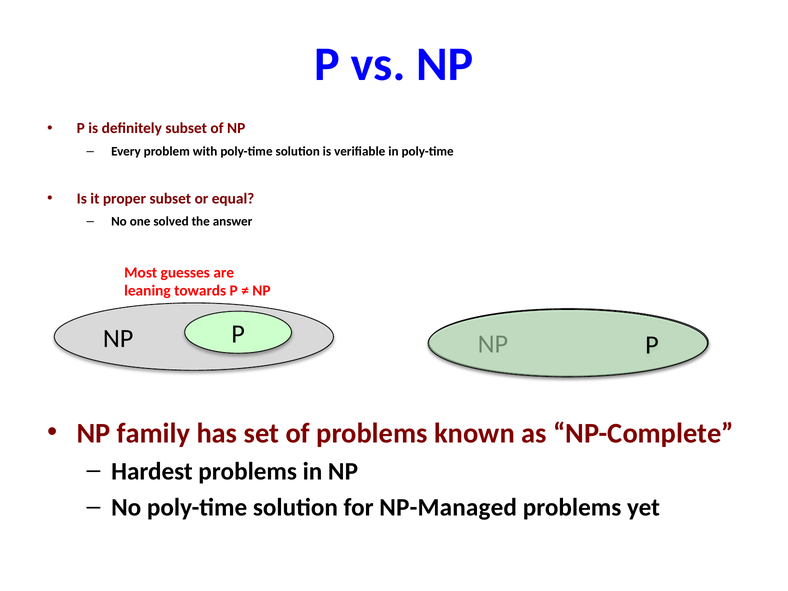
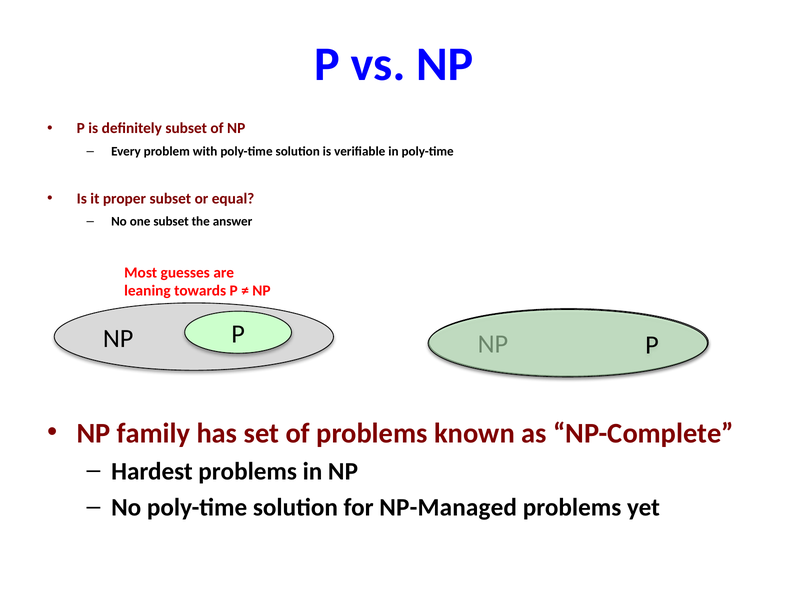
one solved: solved -> subset (171, 222)
